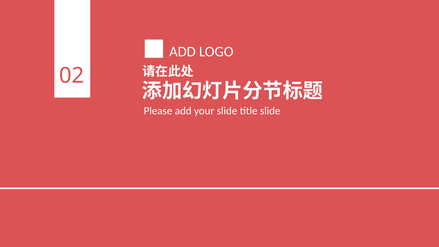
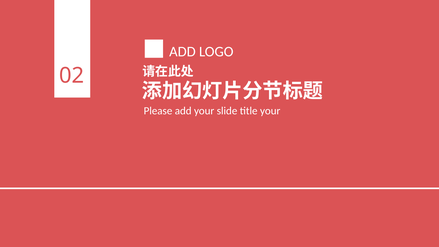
title slide: slide -> your (270, 111)
